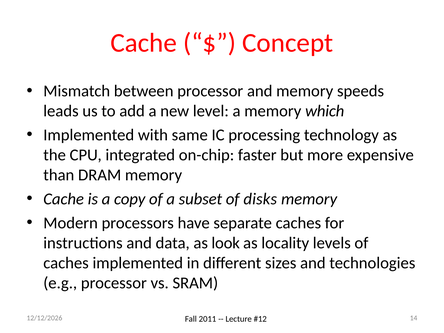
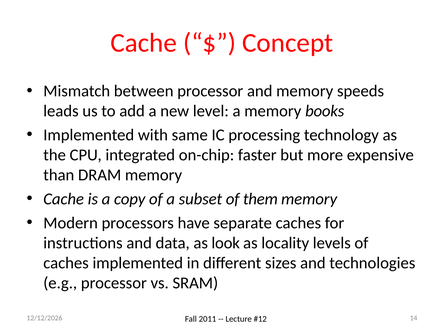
which: which -> books (325, 111)
disks: disks -> them (260, 199)
